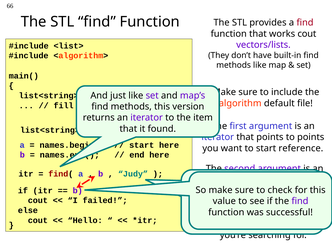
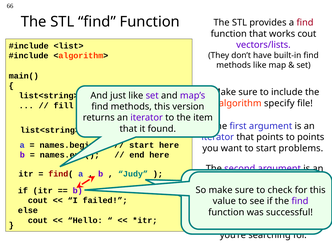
default: default -> specify (279, 103)
reference: reference -> problems (301, 148)
